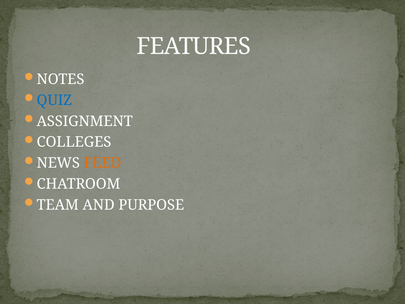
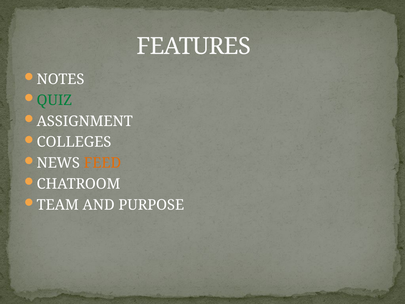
QUIZ colour: blue -> green (54, 100)
